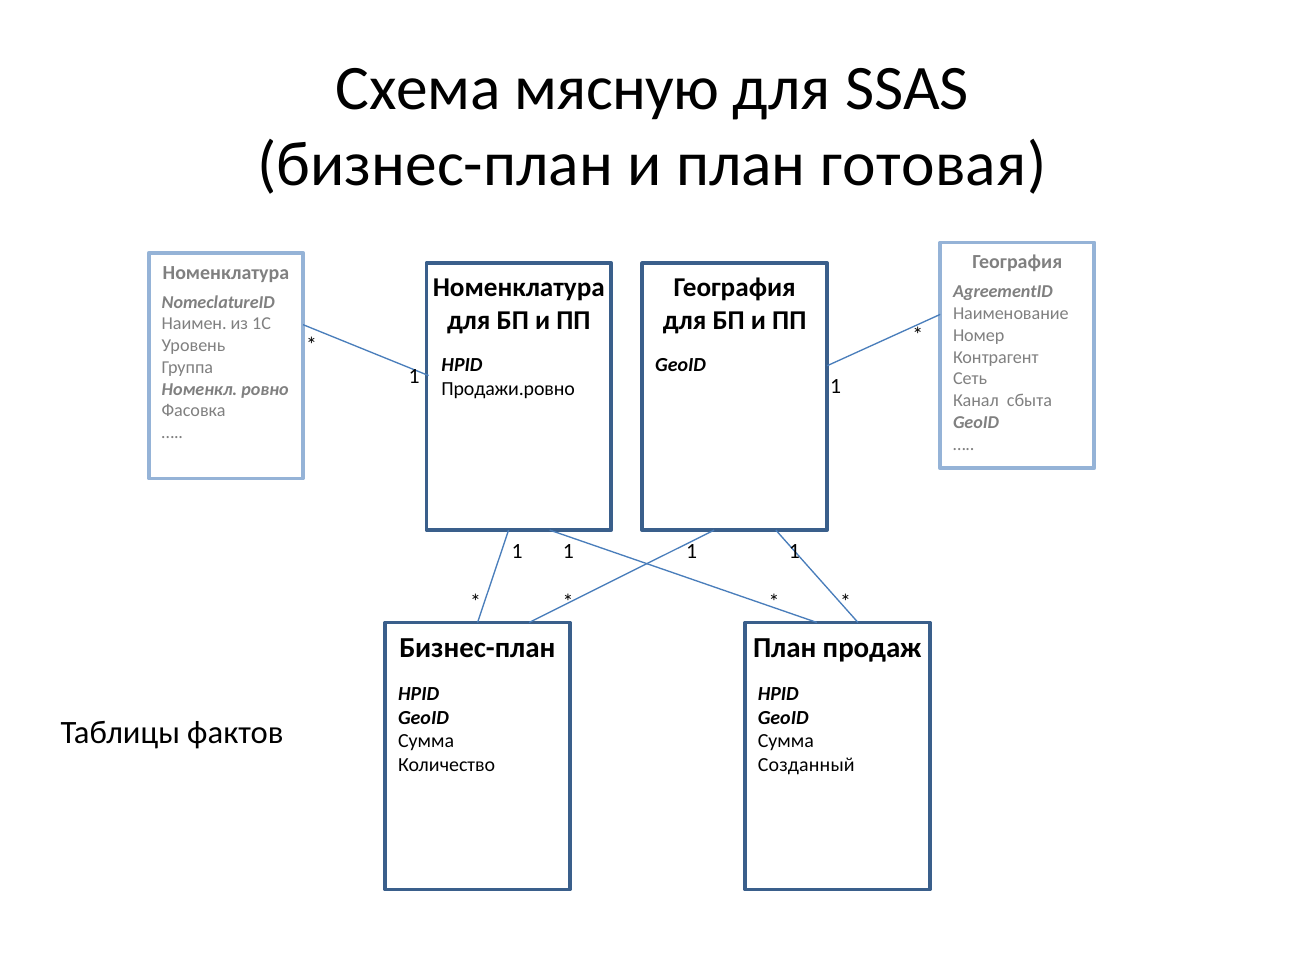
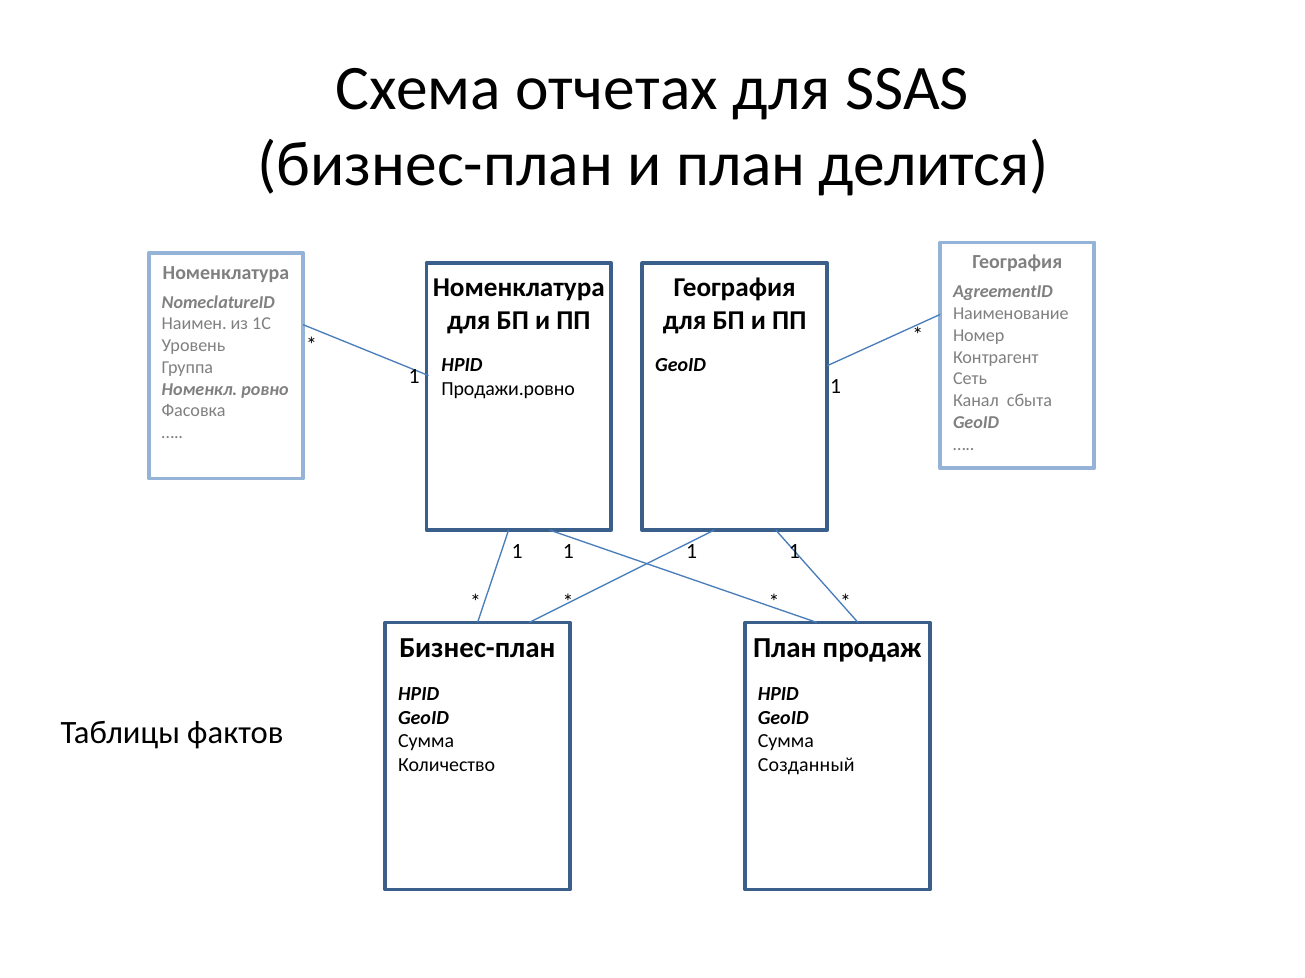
мясную: мясную -> отчетах (617, 88)
готовая: готовая -> делится (934, 164)
